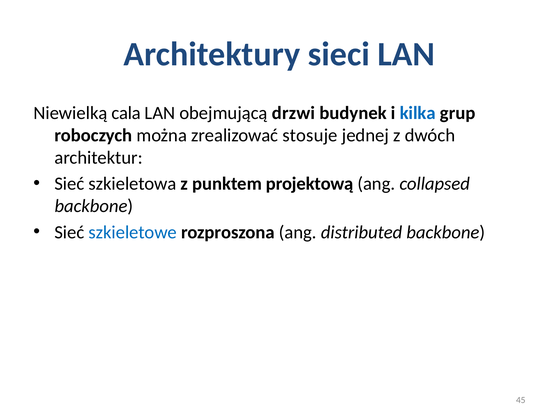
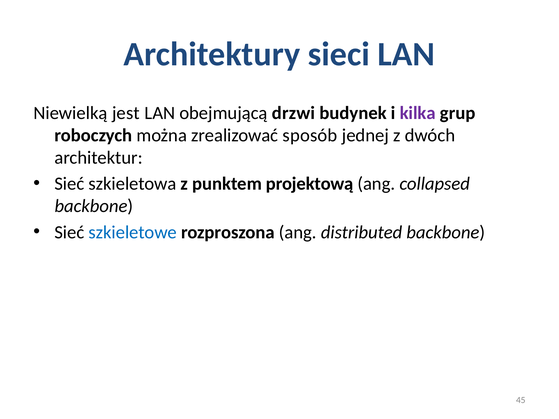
cala: cala -> jest (126, 113)
kilka colour: blue -> purple (418, 113)
stosuje: stosuje -> sposób (310, 135)
